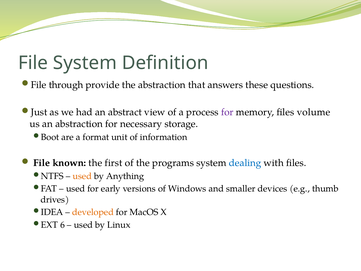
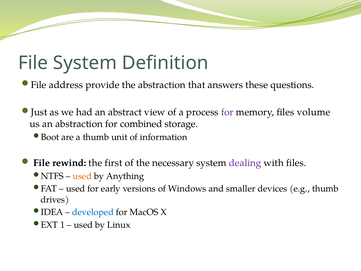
through: through -> address (66, 85)
necessary: necessary -> combined (141, 124)
a format: format -> thumb (96, 137)
known: known -> rewind (69, 163)
programs: programs -> necessary (173, 163)
dealing colour: blue -> purple (245, 163)
developed colour: orange -> blue (93, 212)
6: 6 -> 1 (63, 225)
